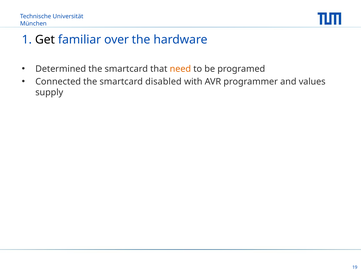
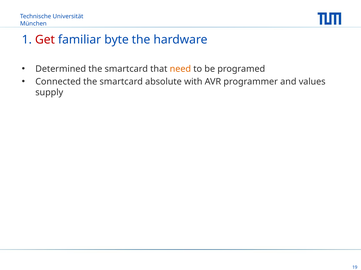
Get colour: black -> red (45, 40)
over: over -> byte (117, 40)
disabled: disabled -> absolute (163, 82)
